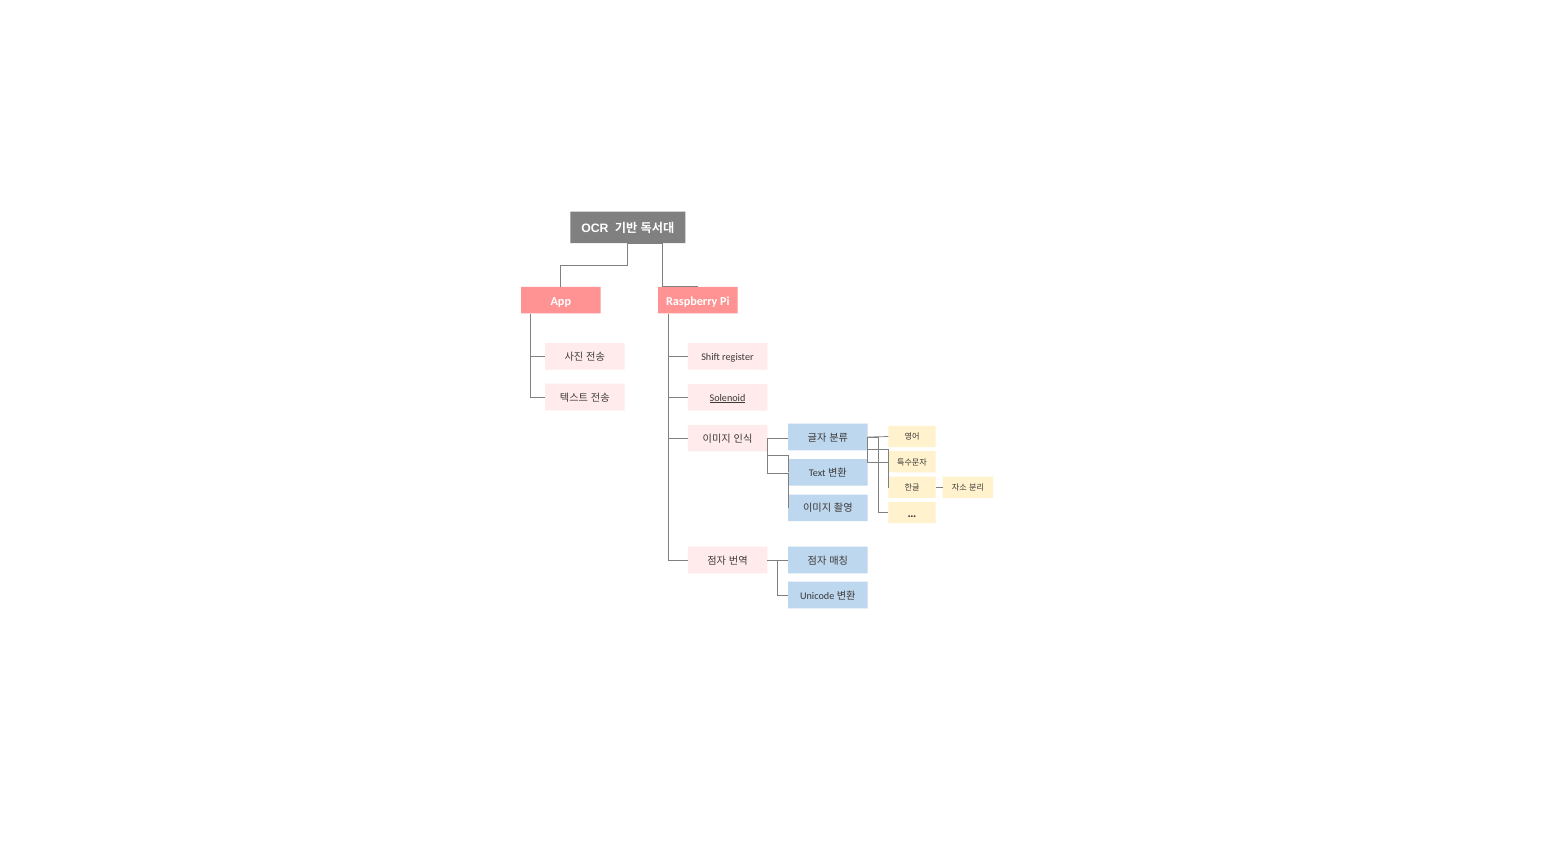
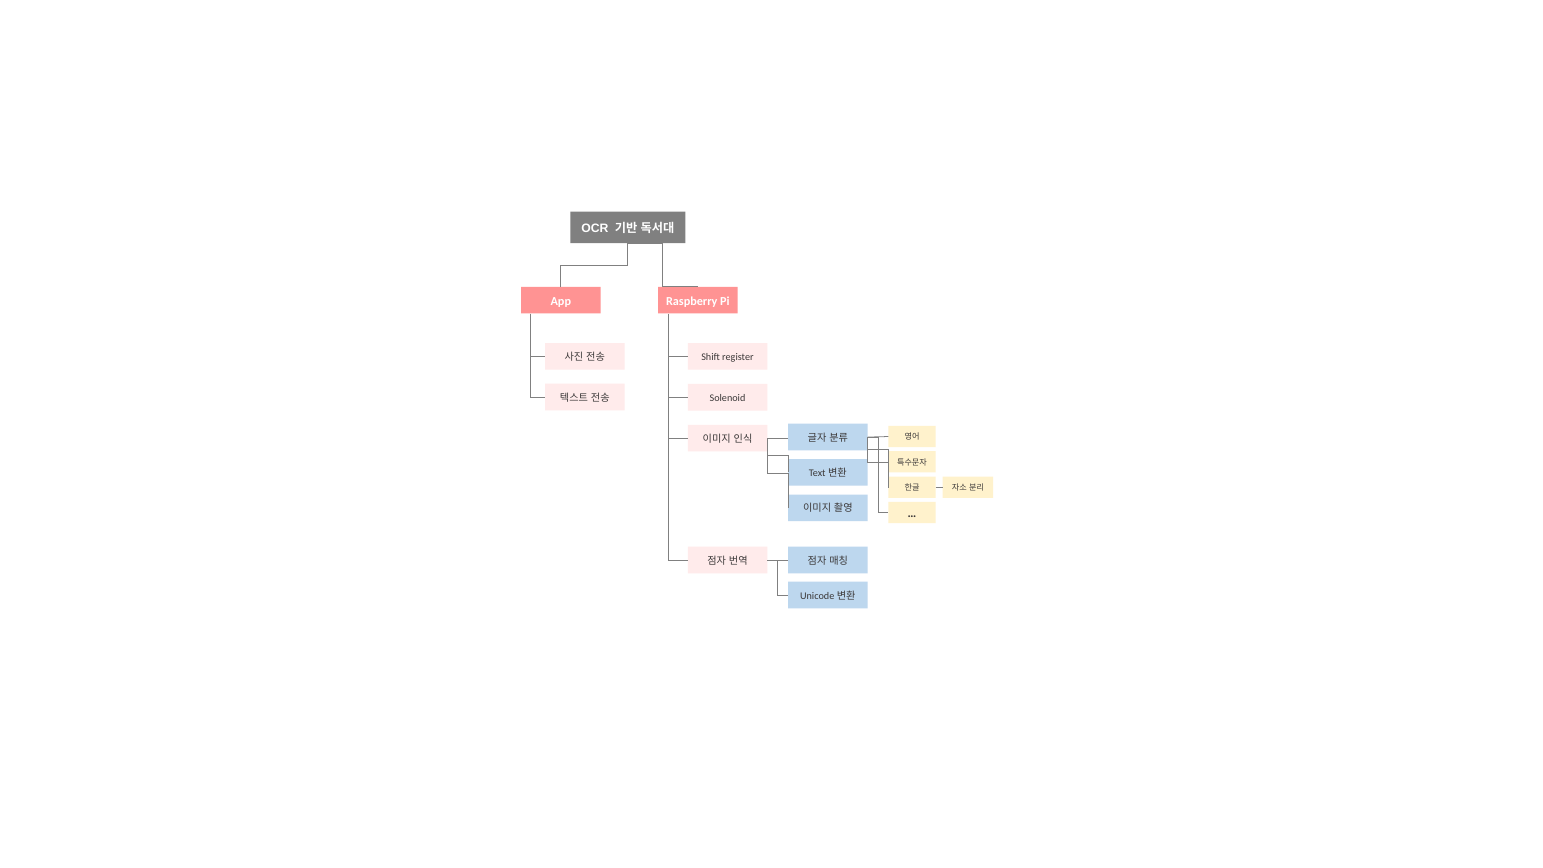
Solenoid underline: present -> none (727, 398)
